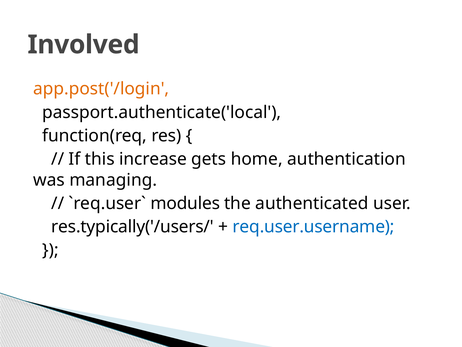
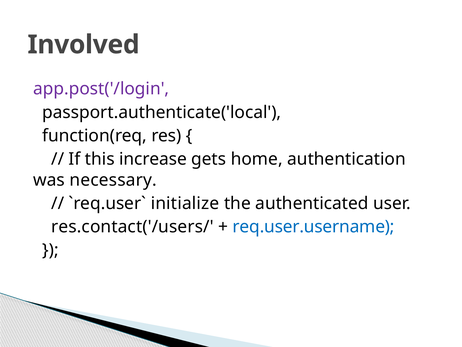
app.post('/login colour: orange -> purple (101, 89)
managing: managing -> necessary (113, 180)
modules: modules -> initialize (185, 203)
res.typically('/users/: res.typically('/users/ -> res.contact('/users/ (132, 226)
